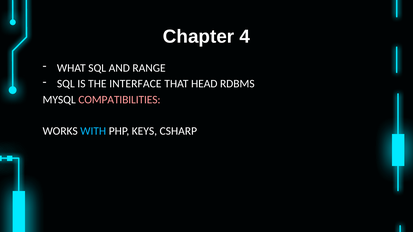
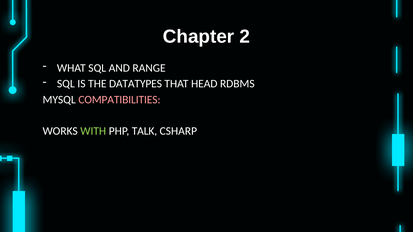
4: 4 -> 2 (245, 36)
INTERFACE: INTERFACE -> DATATYPES (136, 84)
WITH colour: light blue -> light green (93, 131)
KEYS: KEYS -> TALK (144, 131)
